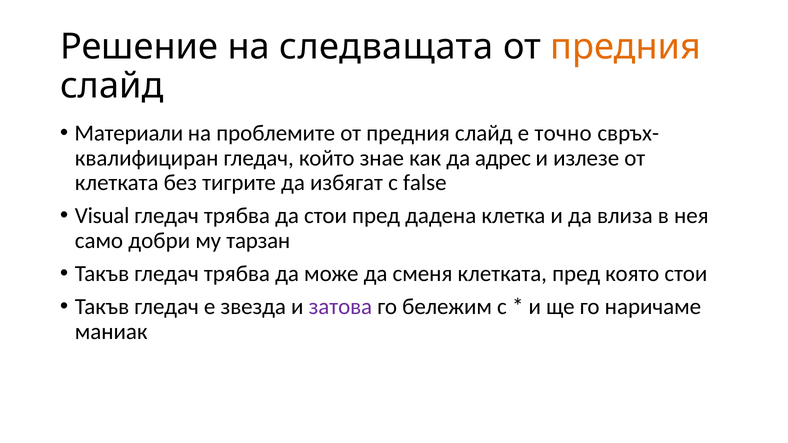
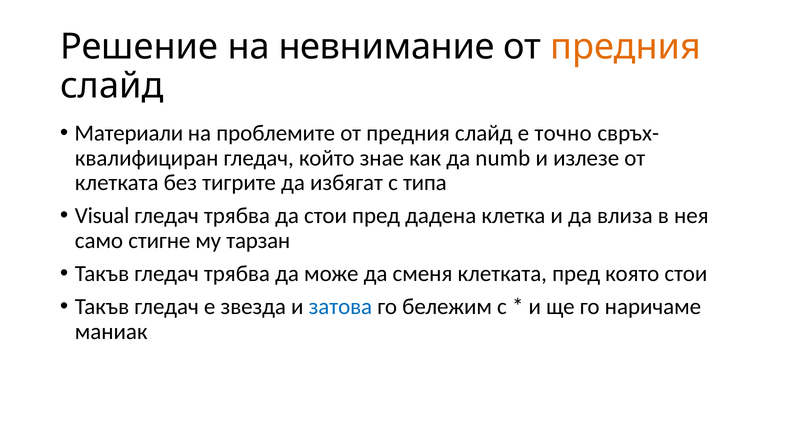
следващата: следващата -> невнимание (387, 47)
адрес: адрес -> numb (503, 158)
false: false -> типа (425, 183)
добри: добри -> стигне (159, 241)
затова colour: purple -> blue (340, 307)
